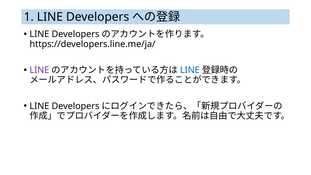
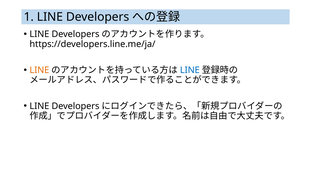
LINE colour: purple -> orange (39, 70)
